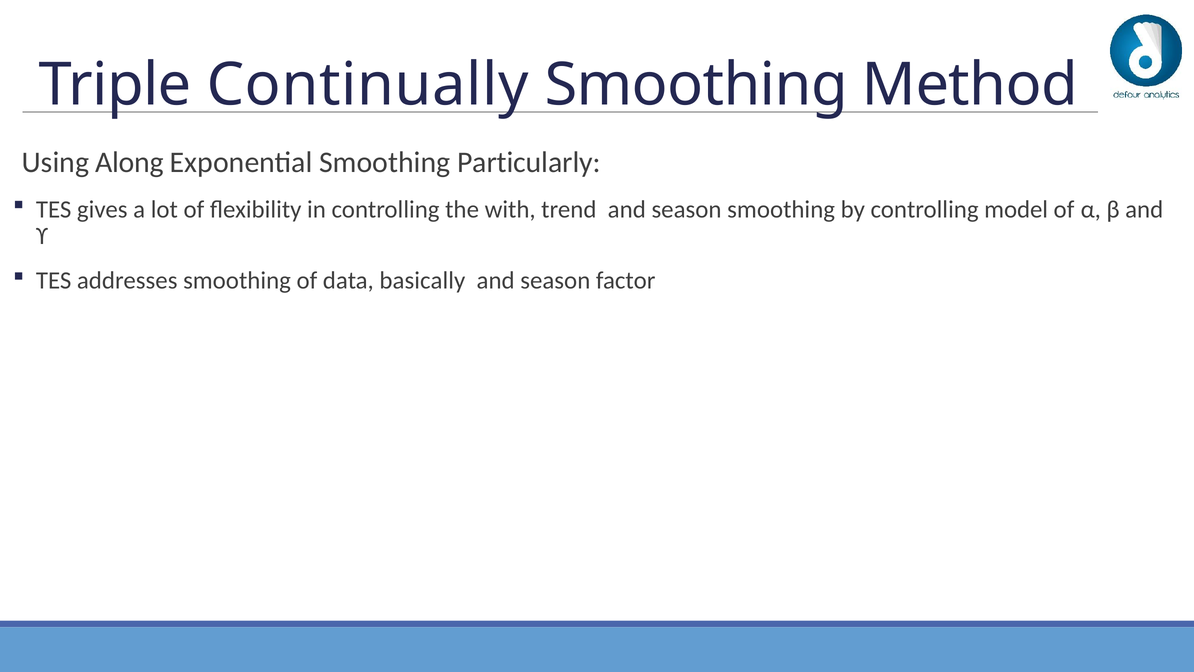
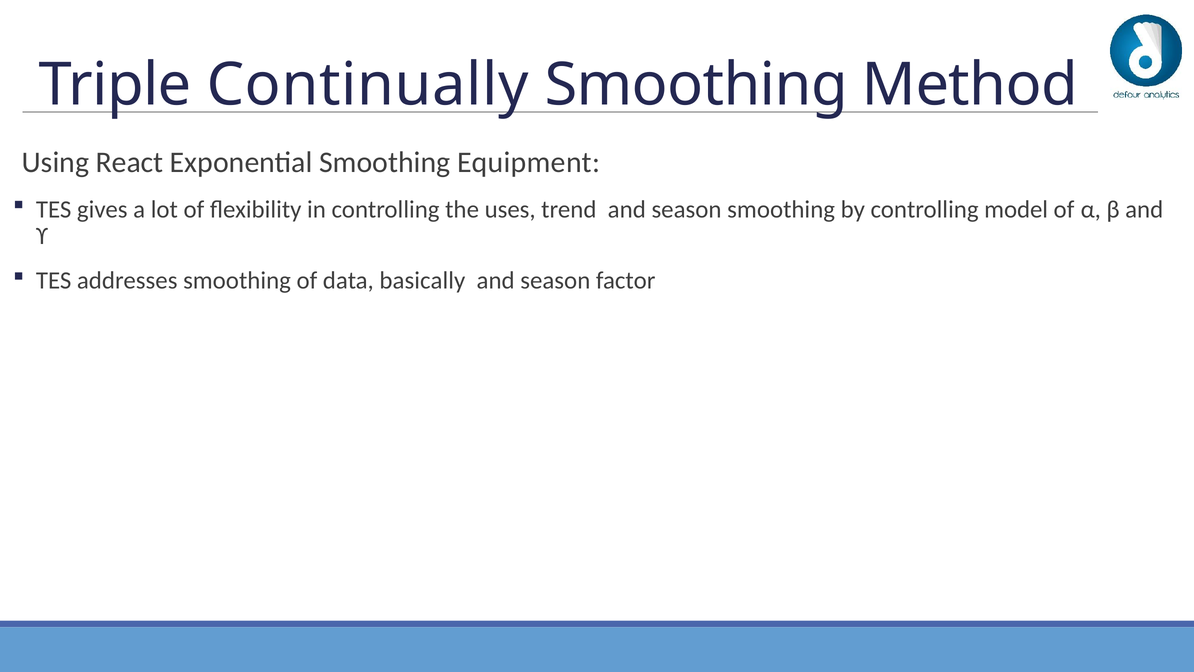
Along: Along -> React (130, 162)
Particularly: Particularly -> Equipment (529, 162)
with: with -> uses (510, 209)
